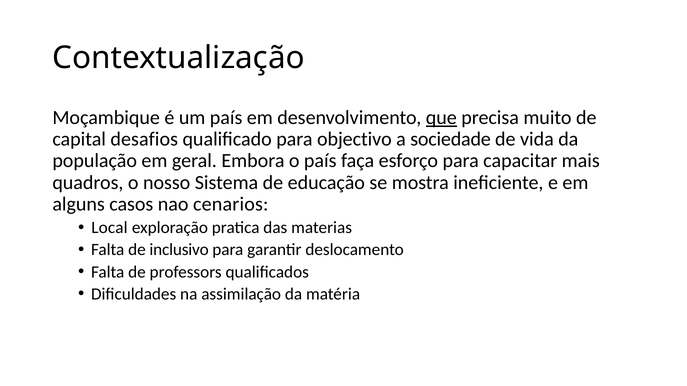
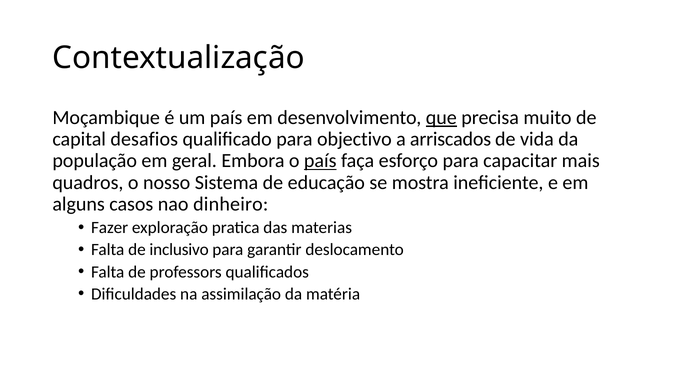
sociedade: sociedade -> arriscados (451, 139)
país underline: none -> present (320, 161)
cenarios: cenarios -> dinheiro (231, 204)
Local: Local -> Fazer (110, 228)
